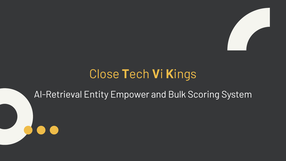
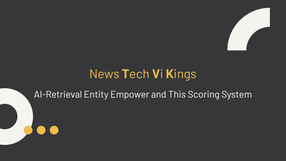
Close: Close -> News (104, 74)
Bulk: Bulk -> This (177, 95)
